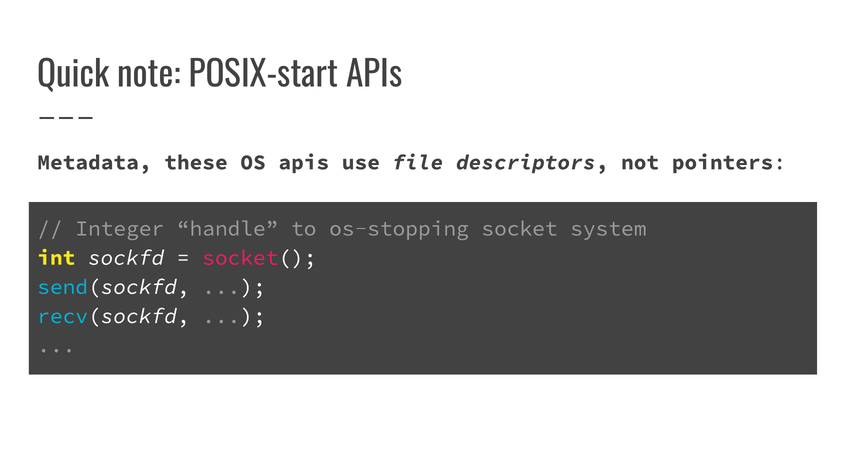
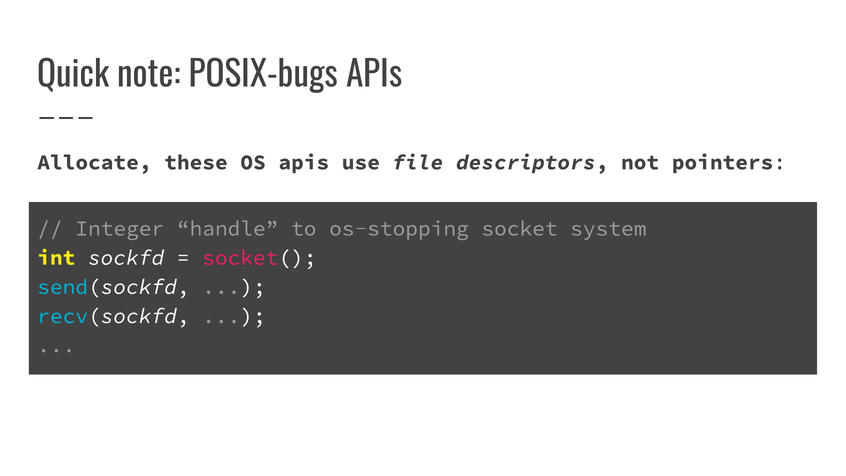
POSIX-start: POSIX-start -> POSIX-bugs (263, 75)
Metadata: Metadata -> Allocate (94, 162)
